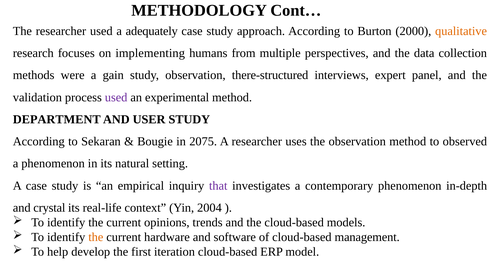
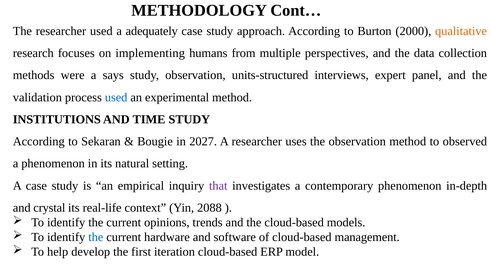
gain: gain -> says (113, 75)
there-structured: there-structured -> units-structured (270, 75)
used colour: purple -> blue (116, 97)
DEPARTMENT: DEPARTMENT -> INSTITUTIONS (57, 120)
USER: USER -> TIME (149, 120)
2075: 2075 -> 2027 (203, 142)
2004: 2004 -> 2088 (209, 208)
the colour: orange -> blue (96, 237)
